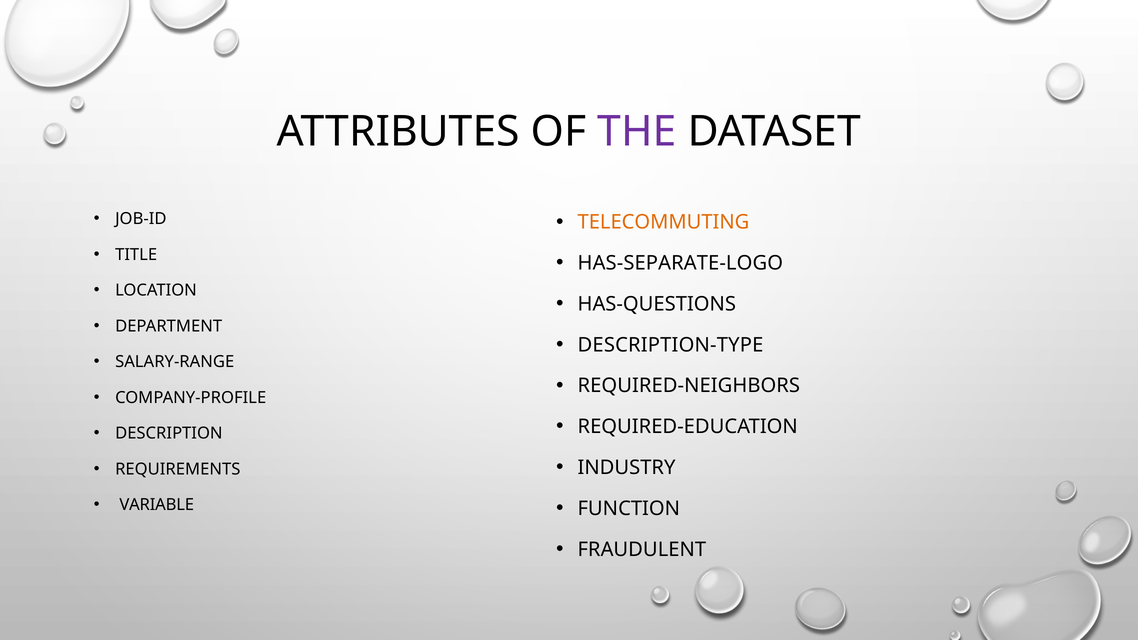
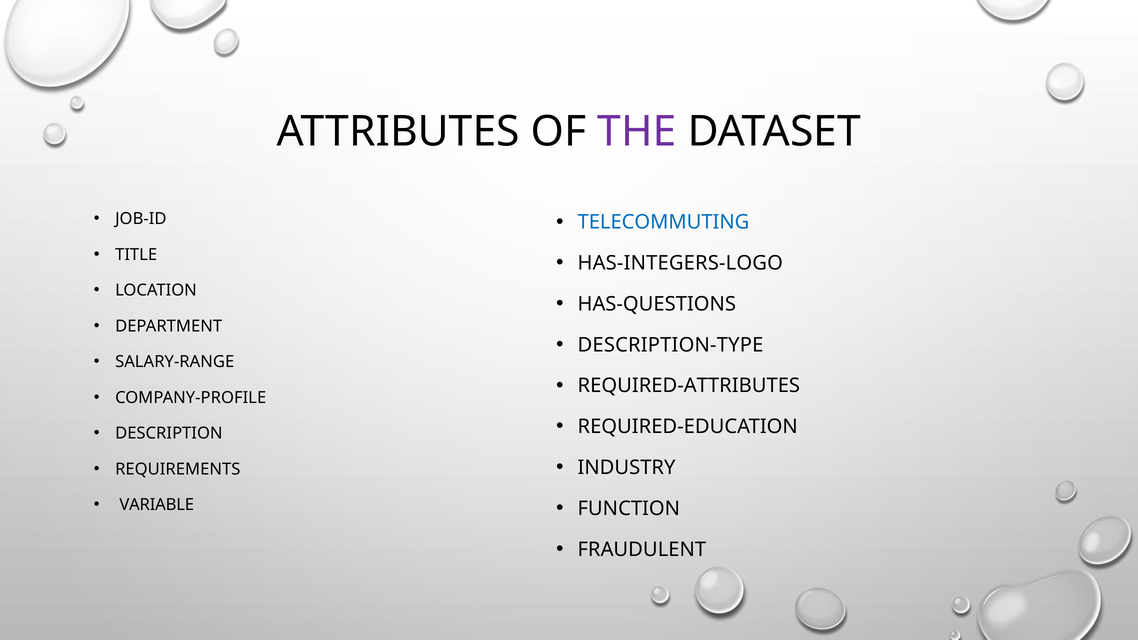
TELECOMMUTING colour: orange -> blue (663, 222)
HAS-SEPARATE-LOGO: HAS-SEPARATE-LOGO -> HAS-INTEGERS-LOGO (680, 263)
REQUIRED-NEIGHBORS: REQUIRED-NEIGHBORS -> REQUIRED-ATTRIBUTES (689, 386)
